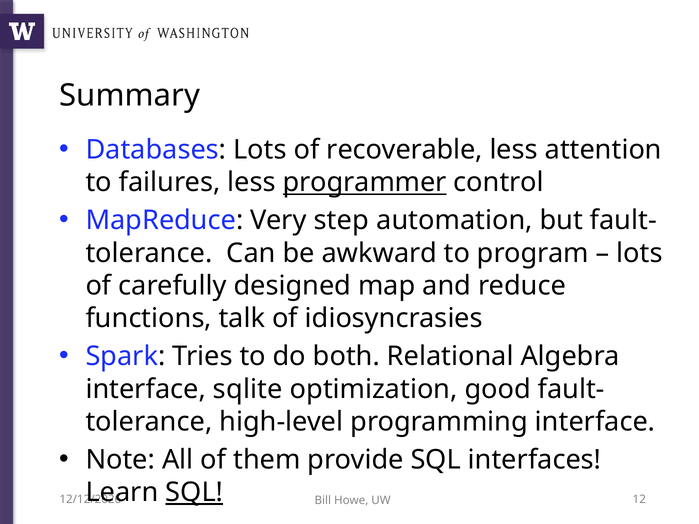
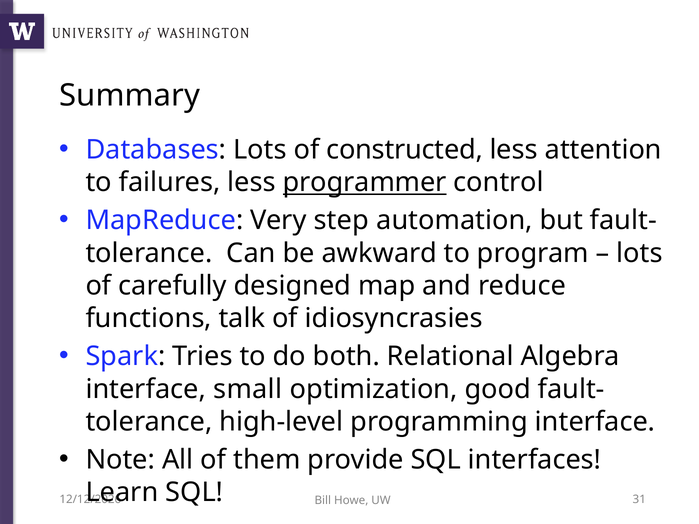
recoverable: recoverable -> constructed (405, 150)
sqlite: sqlite -> small (248, 389)
SQL underline: present -> none (194, 493)
12: 12 -> 31 (639, 500)
